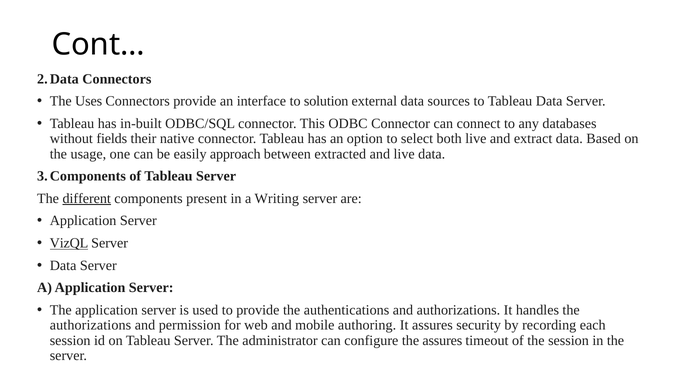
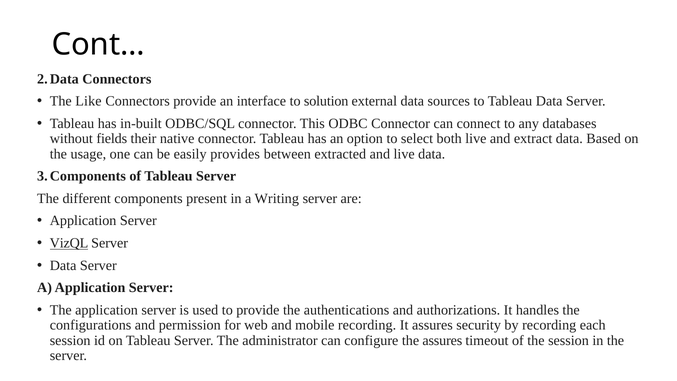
Uses: Uses -> Like (88, 101)
approach: approach -> provides (235, 154)
different underline: present -> none (87, 198)
authorizations: authorizations -> configurations (91, 325)
mobile authoring: authoring -> recording (367, 325)
